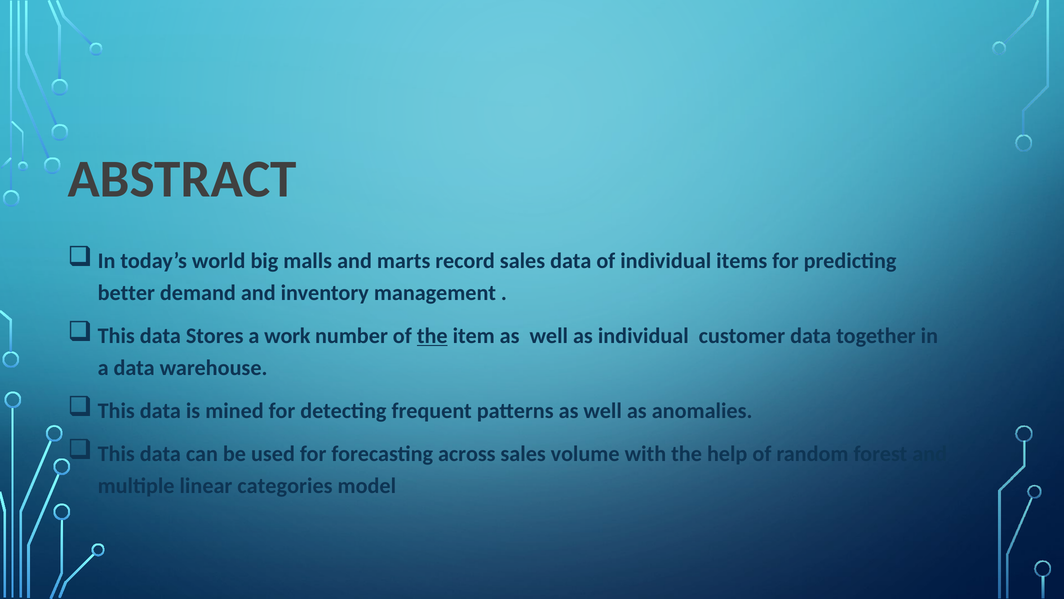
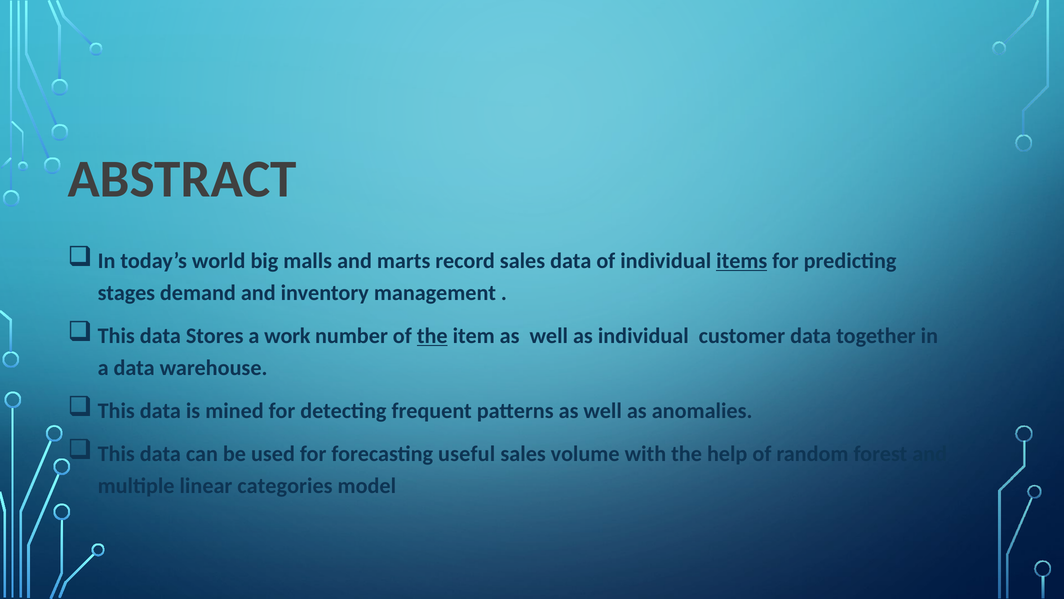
items underline: none -> present (742, 261)
better: better -> stages (126, 293)
across: across -> useful (467, 454)
